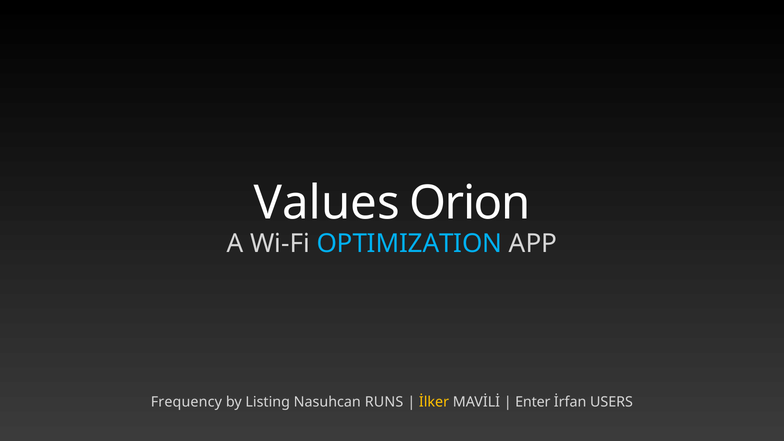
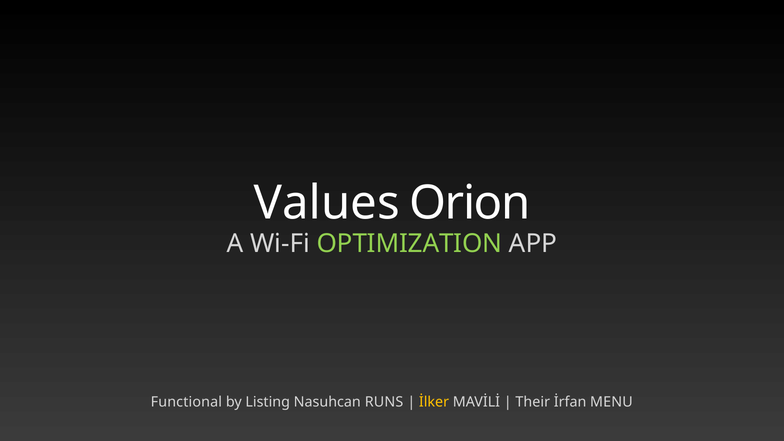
OPTIMIZATION colour: light blue -> light green (409, 244)
Frequency: Frequency -> Functional (186, 402)
Enter: Enter -> Their (533, 402)
USERS: USERS -> MENU (611, 402)
